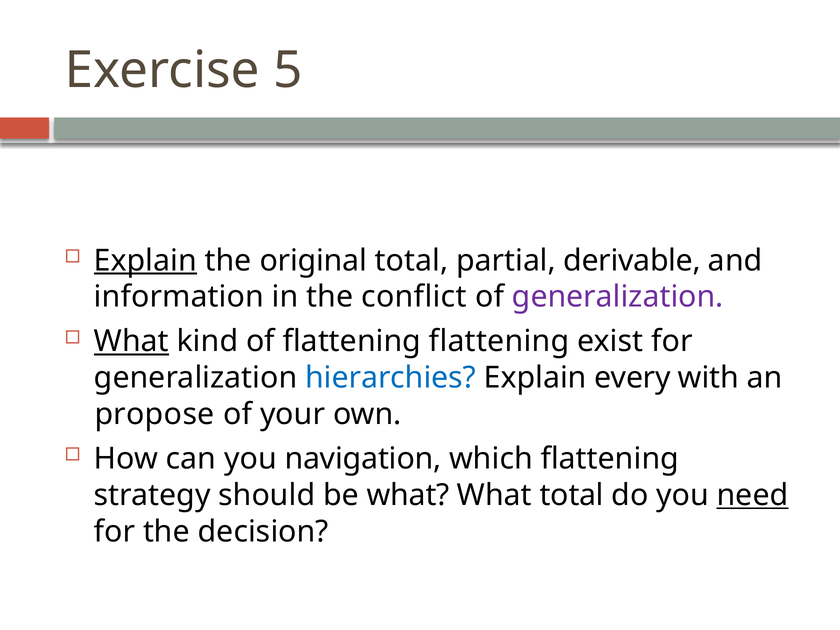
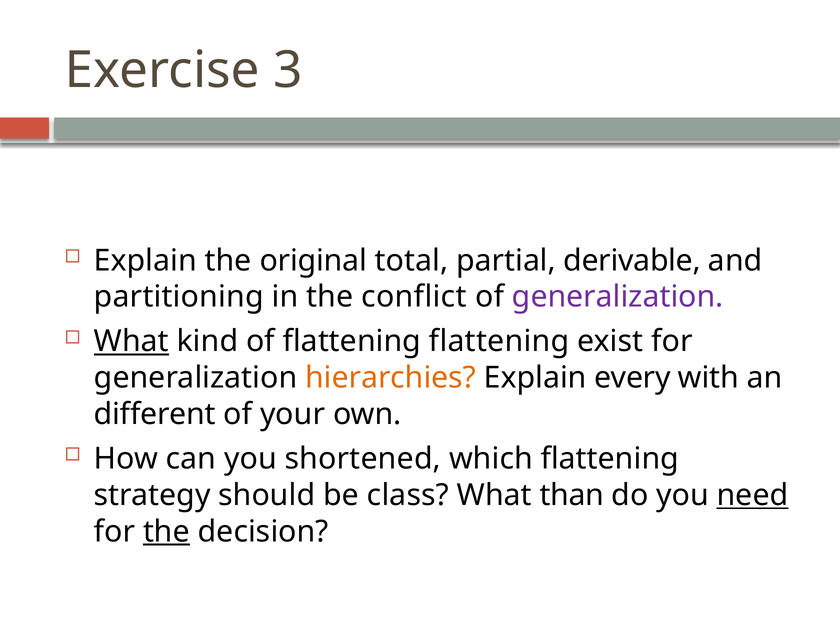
5: 5 -> 3 (288, 70)
Explain underline: present -> none (145, 261)
information: information -> partitioning (179, 297)
hierarchies colour: blue -> orange (391, 378)
propose: propose -> different (155, 414)
navigation: navigation -> shortened (363, 459)
be what: what -> class (408, 495)
What total: total -> than (572, 495)
the underline: none -> present (166, 532)
